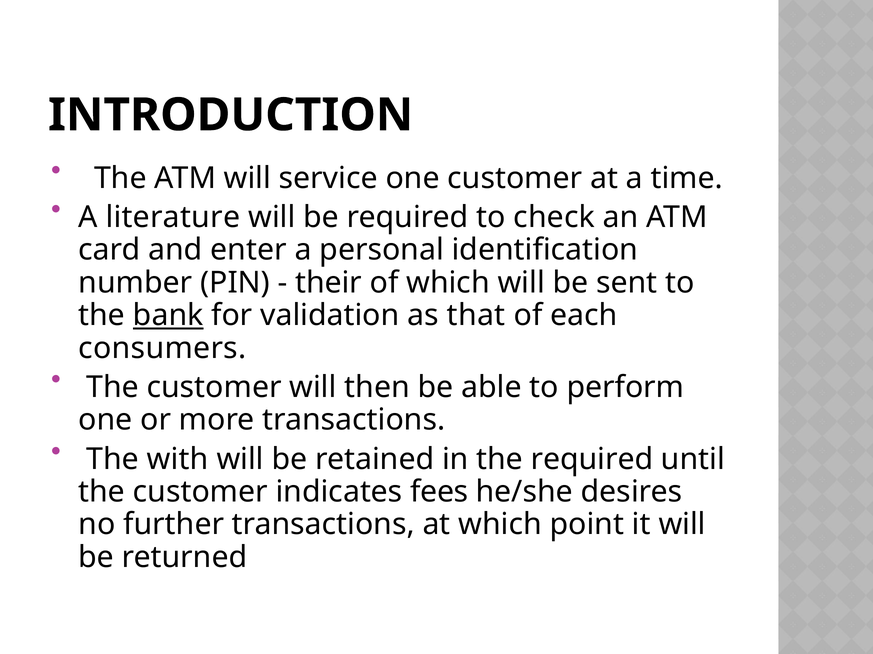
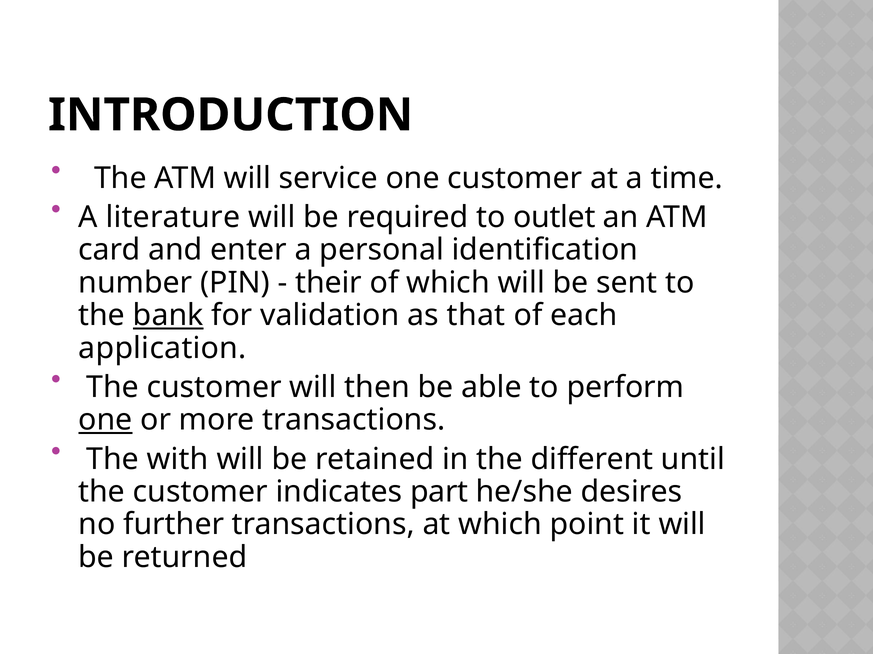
check: check -> outlet (554, 218)
consumers: consumers -> application (162, 348)
one underline: none -> present (105, 420)
the required: required -> different (592, 460)
fees: fees -> part (439, 492)
